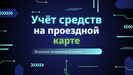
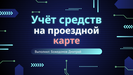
карте colour: light green -> pink (67, 41)
